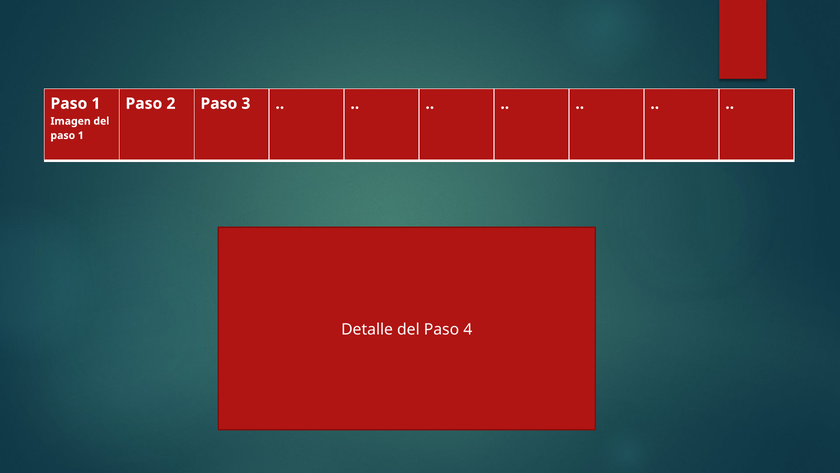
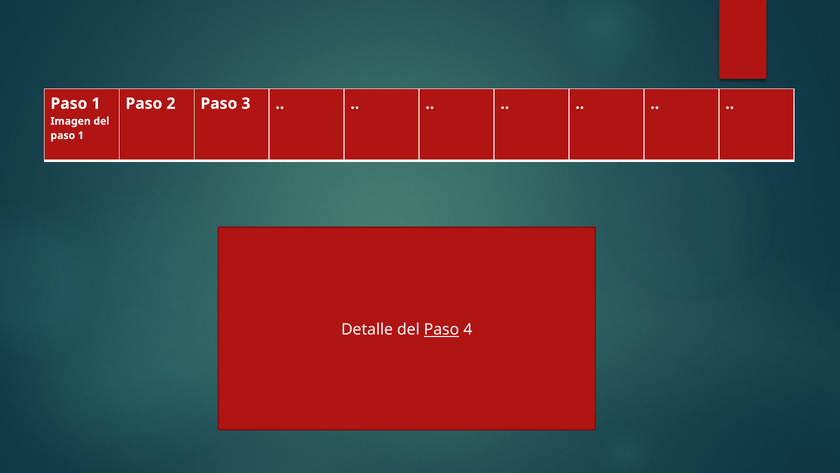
Paso underline: none -> present (441, 329)
